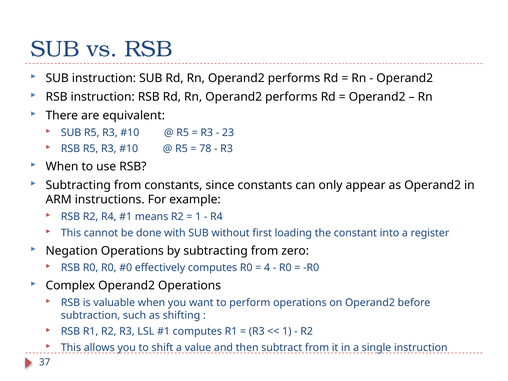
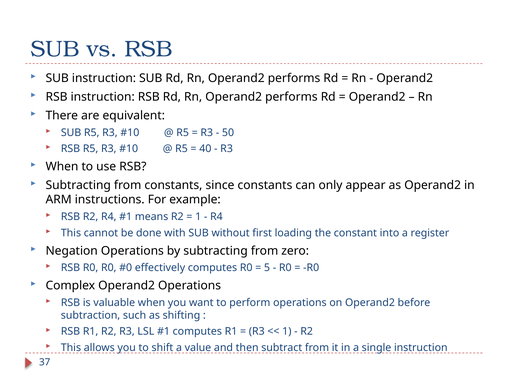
23: 23 -> 50 (228, 133)
78: 78 -> 40 (205, 149)
4: 4 -> 5 (267, 268)
